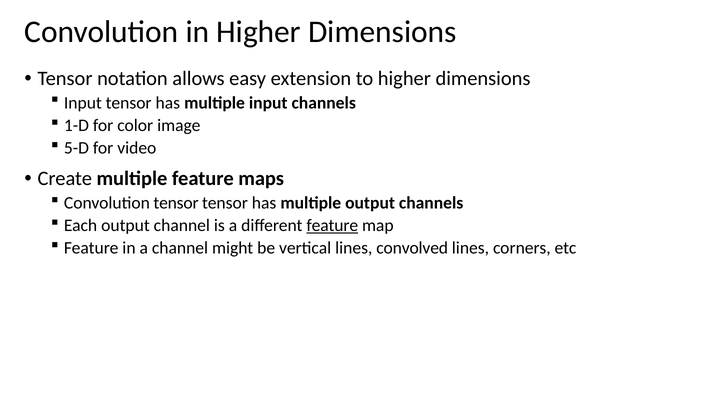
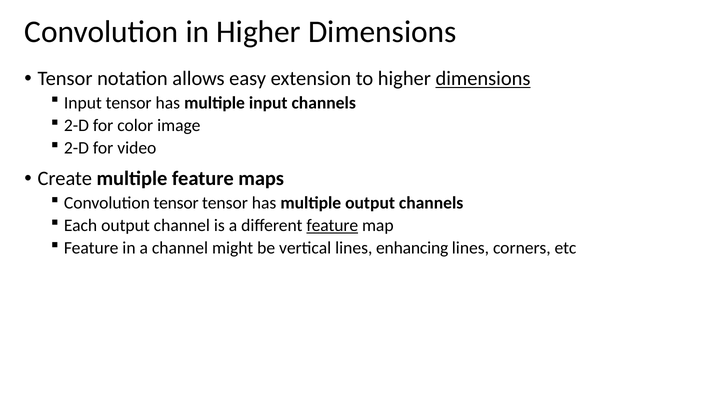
dimensions underline: none -> present (483, 79)
1-D: 1-D -> 2-D (76, 125)
5-D: 5-D -> 2-D (76, 148)
convolved: convolved -> enhancing (412, 248)
